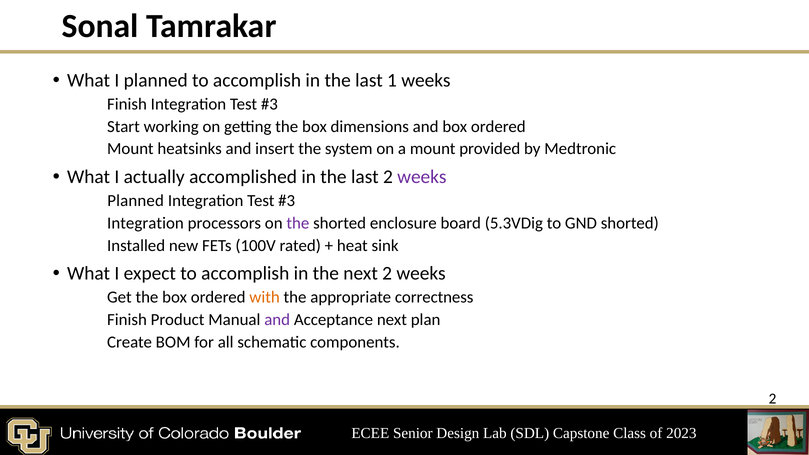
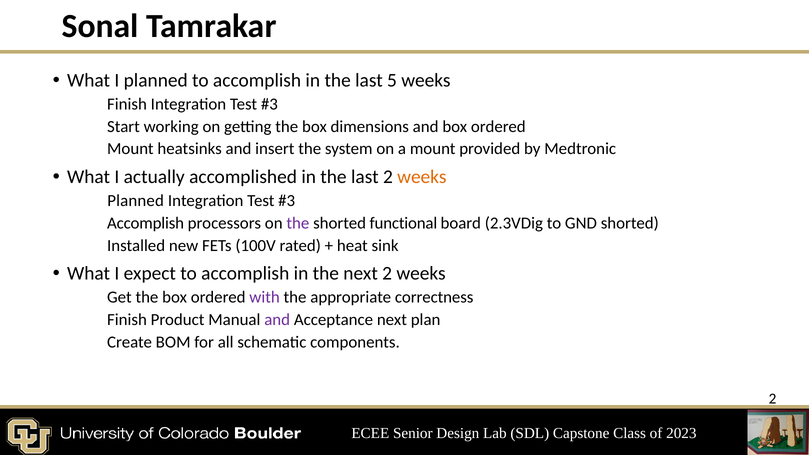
1: 1 -> 5 (392, 80)
weeks colour: purple -> orange (422, 177)
Integration: Integration -> Accomplish (146, 223)
enclosure: enclosure -> functional (403, 223)
5.3VDig: 5.3VDig -> 2.3VDig (514, 223)
with colour: orange -> purple (265, 297)
